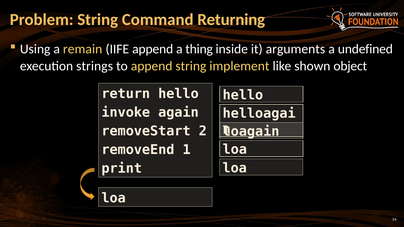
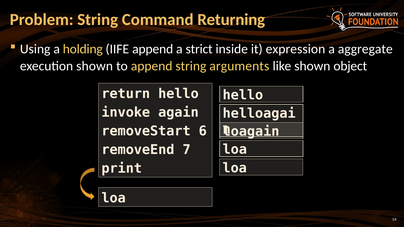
remain: remain -> holding (83, 49)
thing: thing -> strict (199, 49)
arguments: arguments -> expression (295, 49)
undefined: undefined -> aggregate (365, 49)
execution strings: strings -> shown (95, 66)
implement: implement -> arguments (239, 66)
2: 2 -> 6 (203, 131)
1: 1 -> 7 (187, 150)
